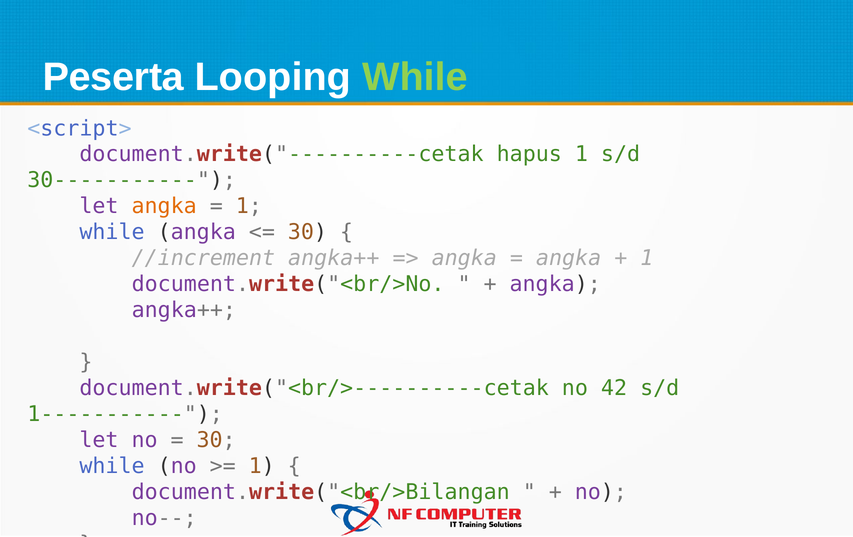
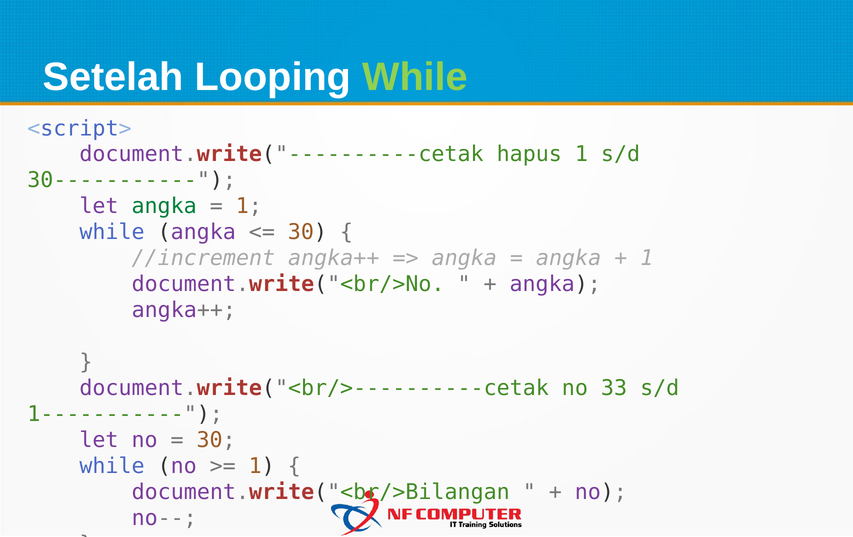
Peserta: Peserta -> Setelah (113, 77)
angka colour: orange -> green (164, 206)
42: 42 -> 33 (614, 388)
